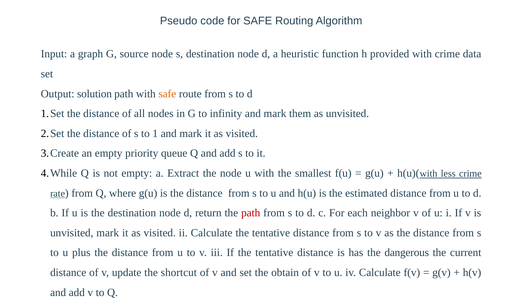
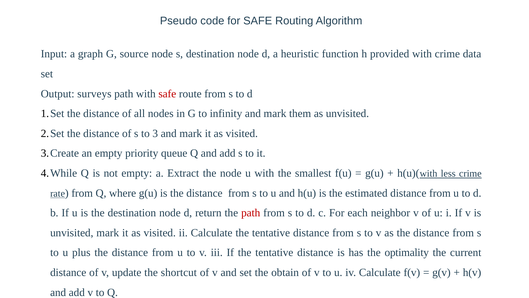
solution: solution -> surveys (94, 94)
safe colour: orange -> red (167, 94)
1: 1 -> 3 (155, 133)
dangerous: dangerous -> optimality (407, 252)
